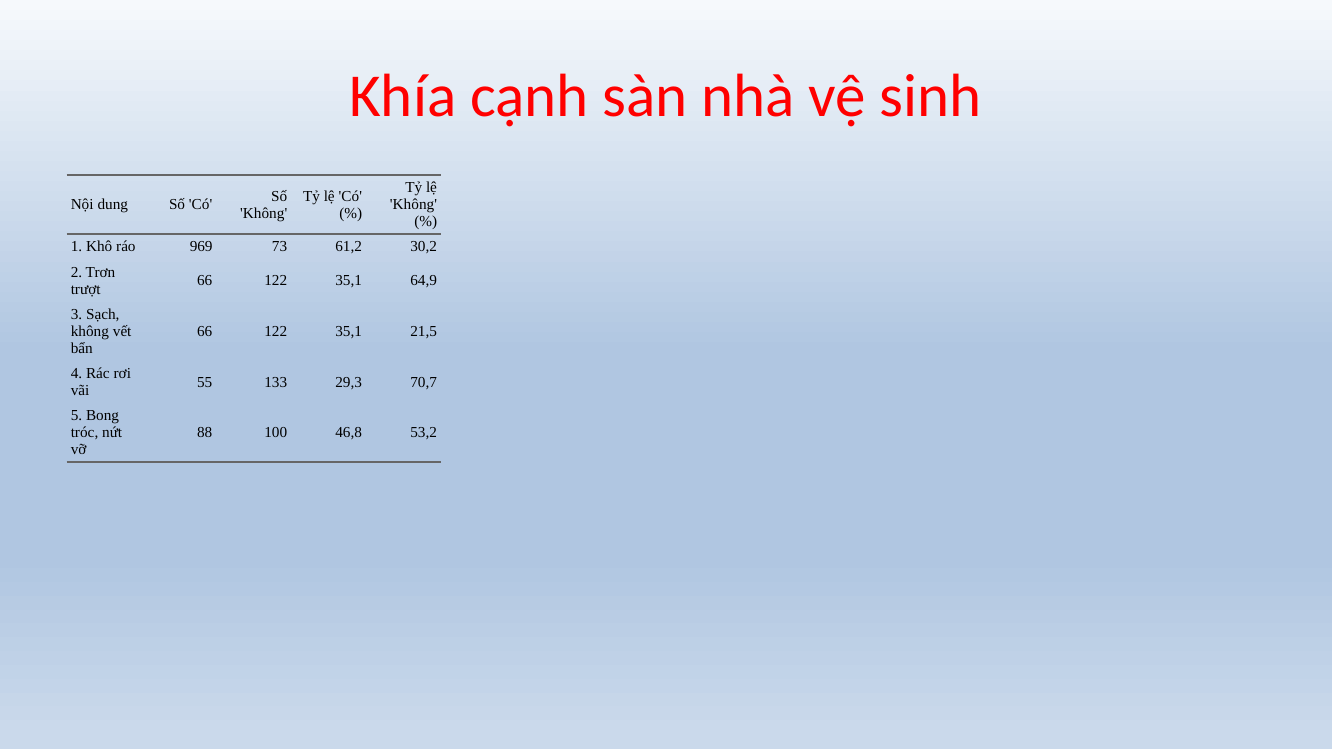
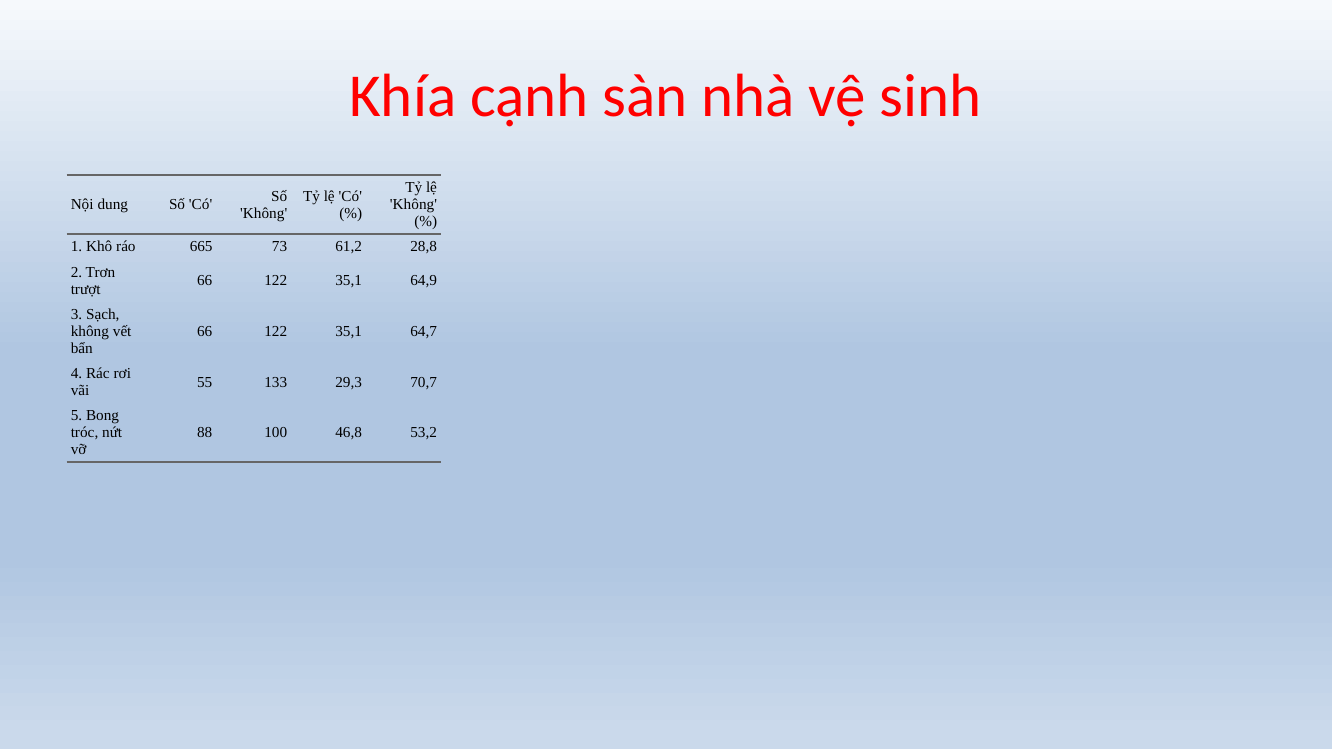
969: 969 -> 665 (201, 247)
30,2: 30,2 -> 28,8 (424, 247)
21,5: 21,5 -> 64,7 (424, 331)
